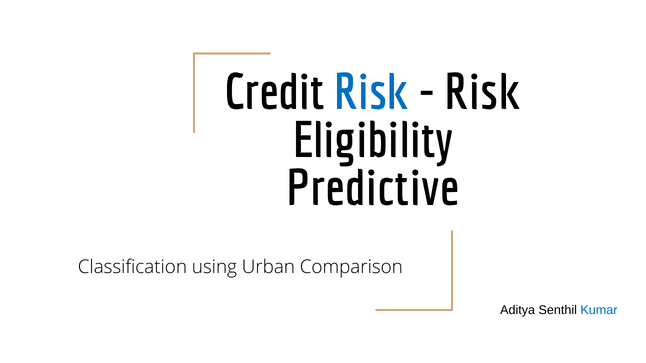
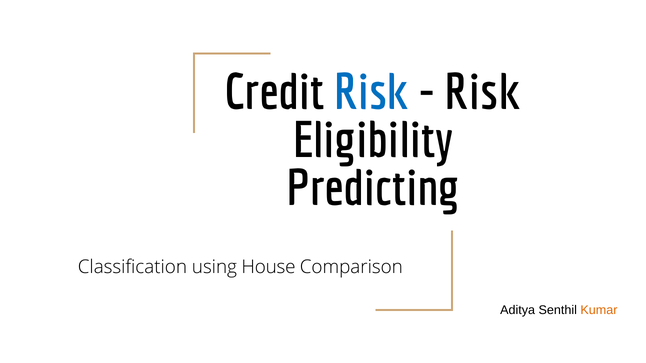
Predictive: Predictive -> Predicting (373, 189)
Urban: Urban -> House (269, 267)
Kumar colour: blue -> orange (599, 311)
